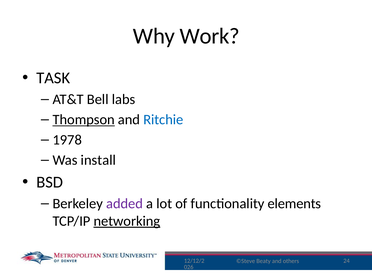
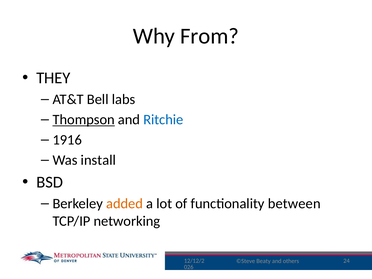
Work: Work -> From (210, 36)
TASK: TASK -> THEY (53, 78)
1978: 1978 -> 1916 (67, 140)
added colour: purple -> orange (125, 204)
elements: elements -> between (294, 204)
networking underline: present -> none (127, 221)
